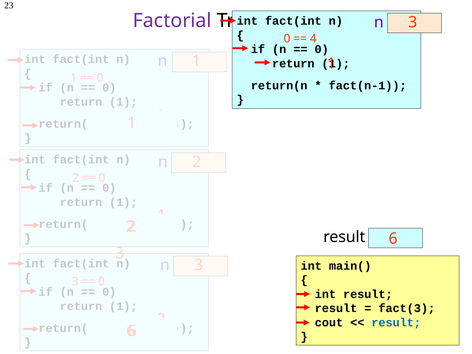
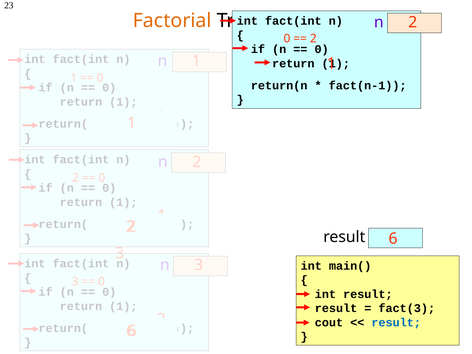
Factorial colour: purple -> orange (172, 21)
3: 3 -> 2 (413, 22)
4: 4 -> 2 (313, 39)
